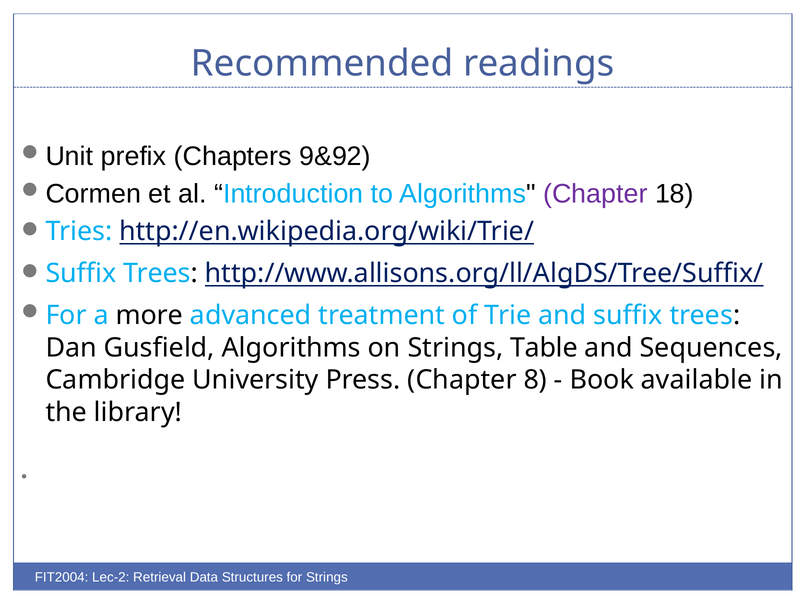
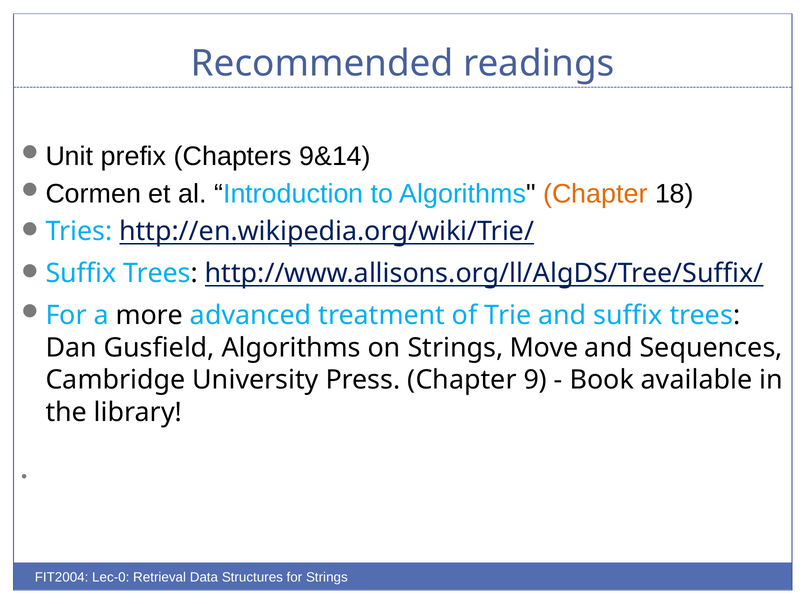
9&92: 9&92 -> 9&14 (335, 157)
Chapter colour: purple -> orange (595, 194)
Table: Table -> Move (544, 348)
8: 8 -> 9 (535, 380)
Lec-2: Lec-2 -> Lec-0 (111, 578)
